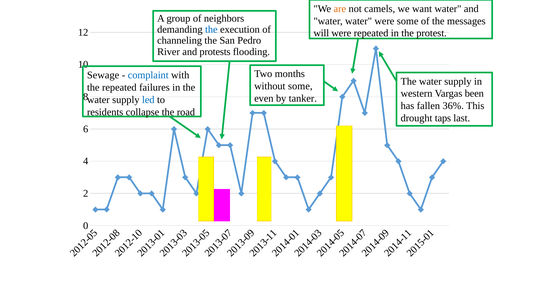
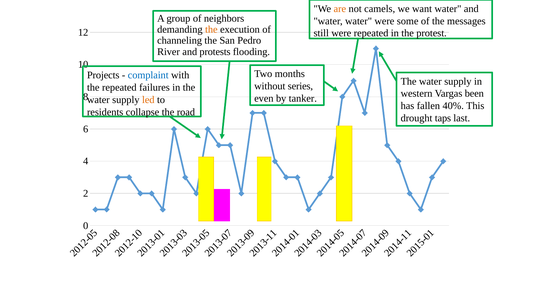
the colour: blue -> orange (211, 29)
will: will -> still (321, 33)
Sewage: Sewage -> Projects (103, 75)
without some: some -> series (300, 86)
led colour: blue -> orange (148, 100)
36%: 36% -> 40% (453, 106)
